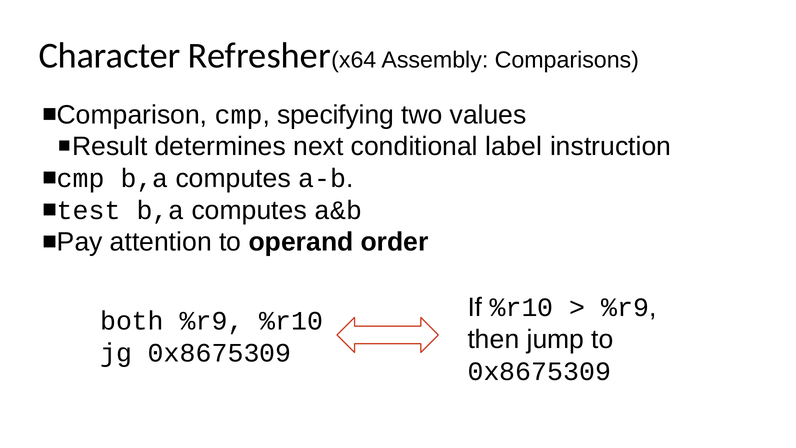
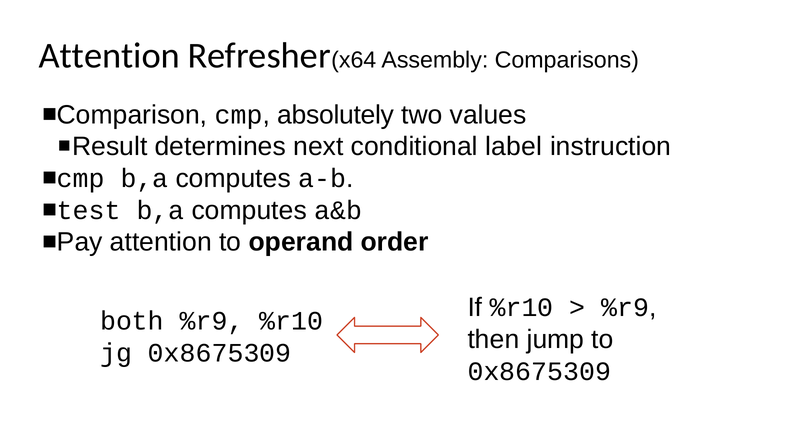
Character: Character -> Attention (109, 56)
specifying: specifying -> absolutely (336, 115)
